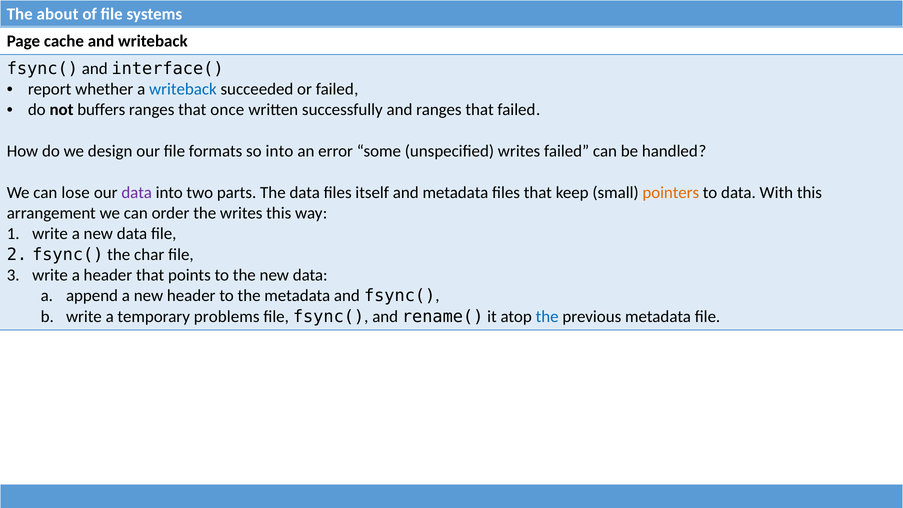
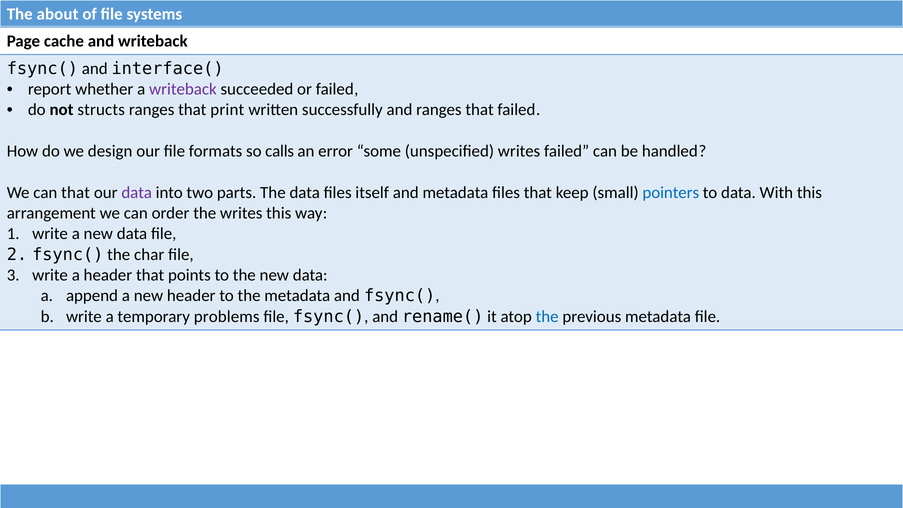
writeback colour: blue -> purple (183, 89)
buffers: buffers -> structs (101, 110)
once: once -> print (227, 110)
so into: into -> calls (280, 151)
can lose: lose -> that (76, 192)
pointers colour: orange -> blue (671, 192)
